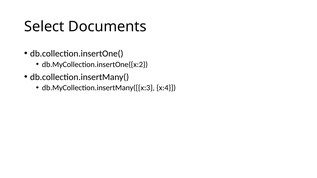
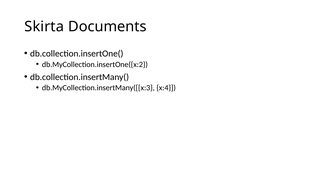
Select: Select -> Skirta (44, 27)
